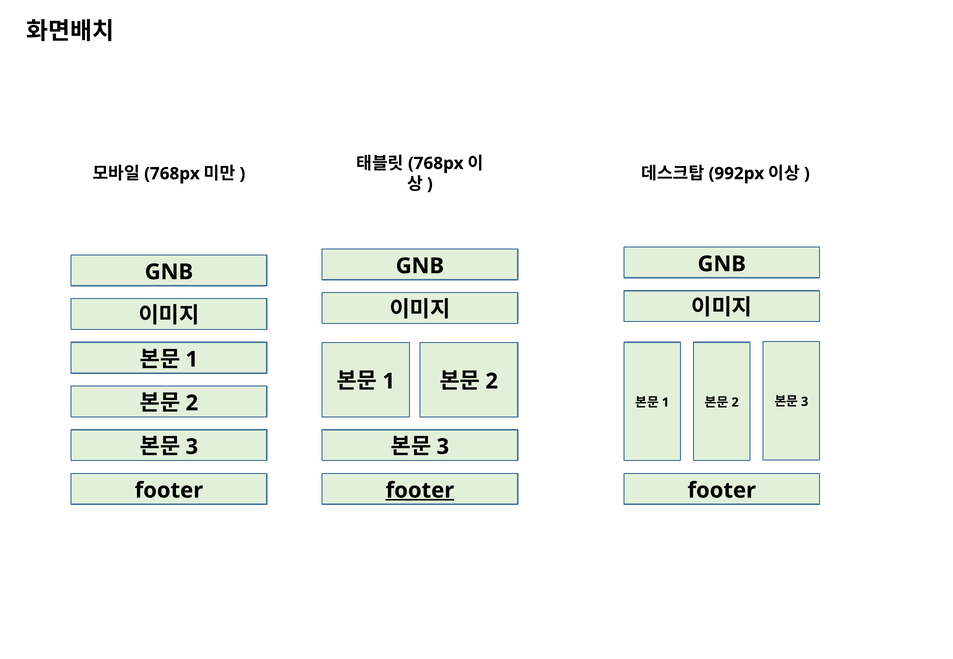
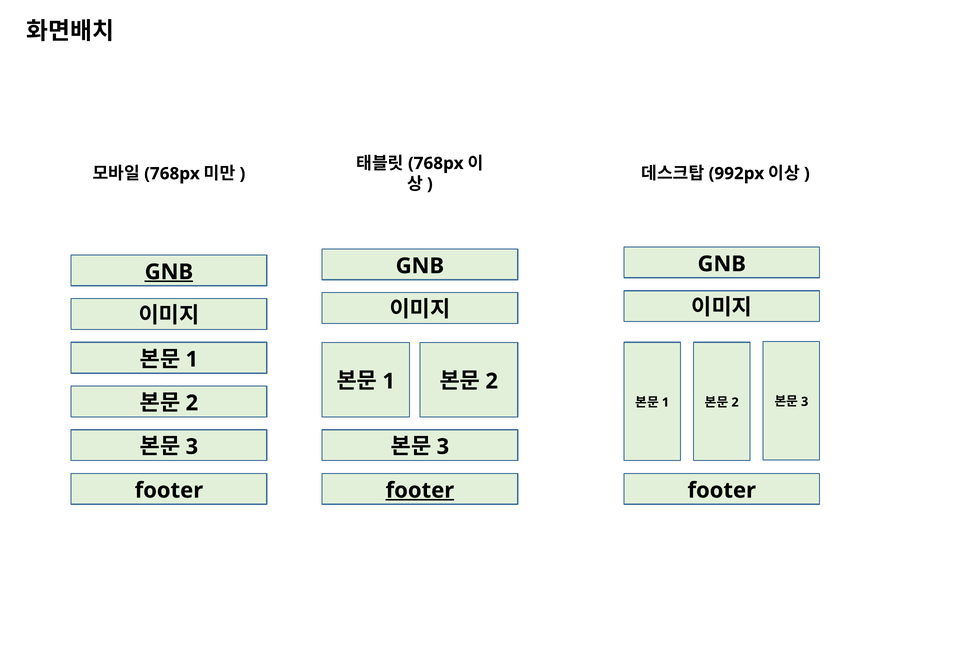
GNB underline: none -> present (169, 272)
